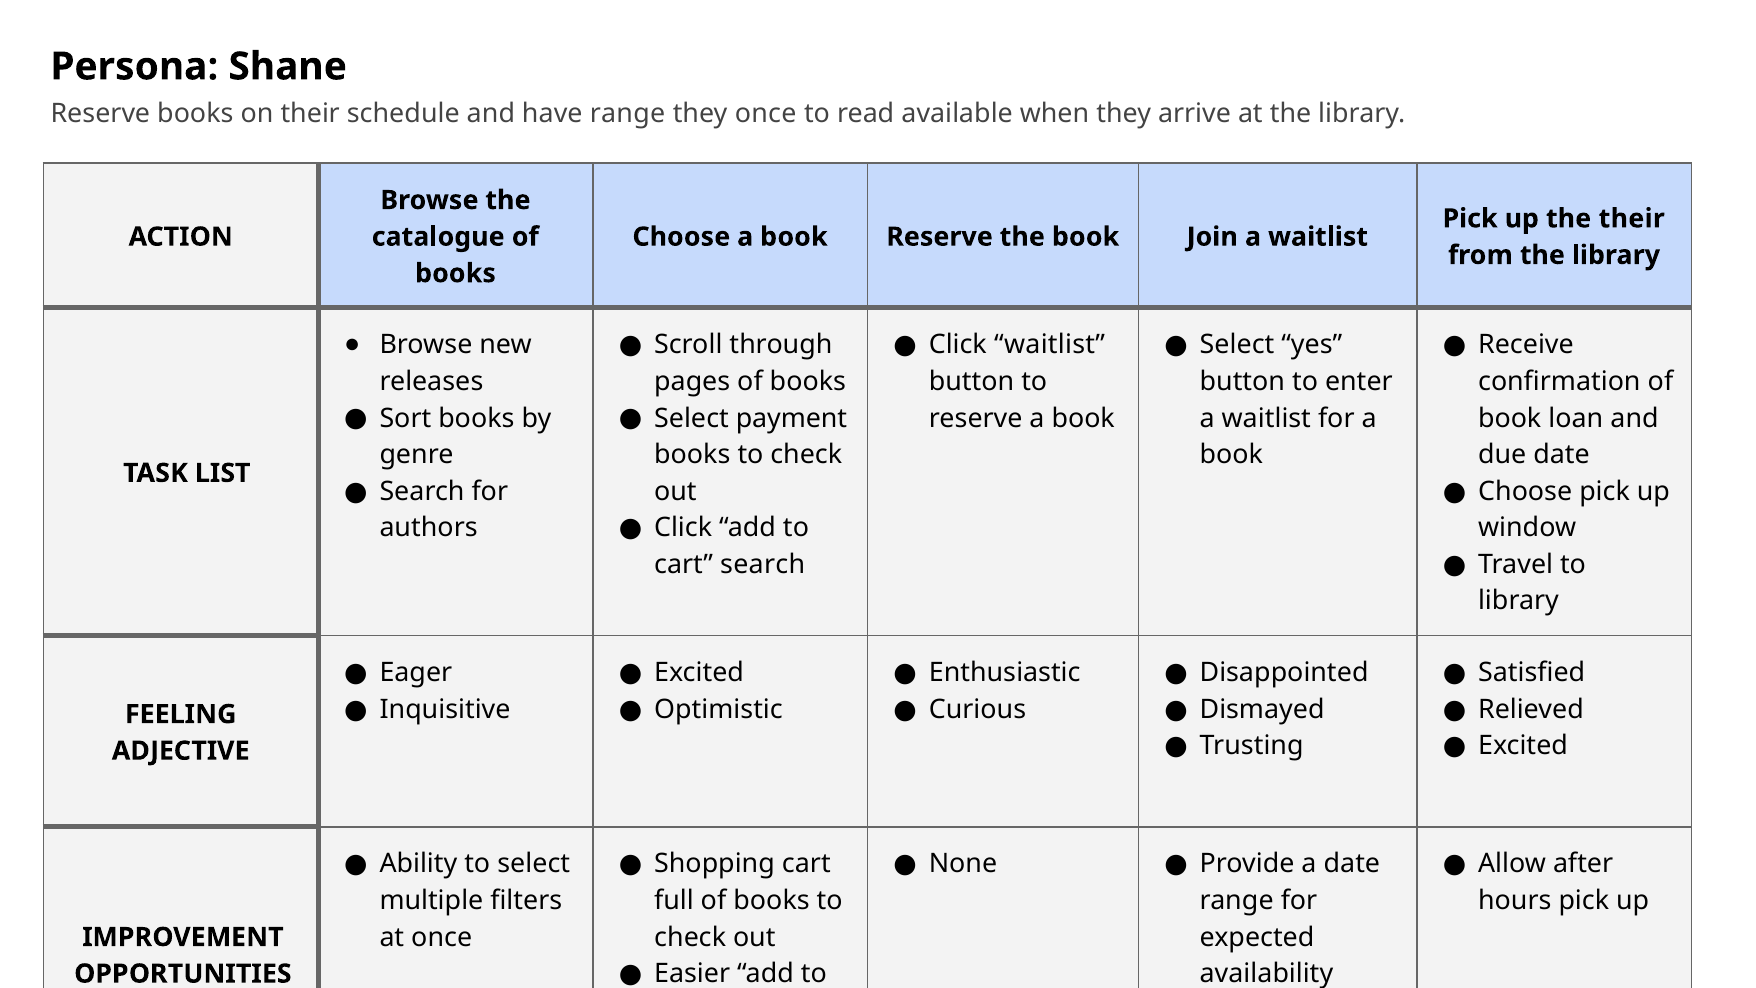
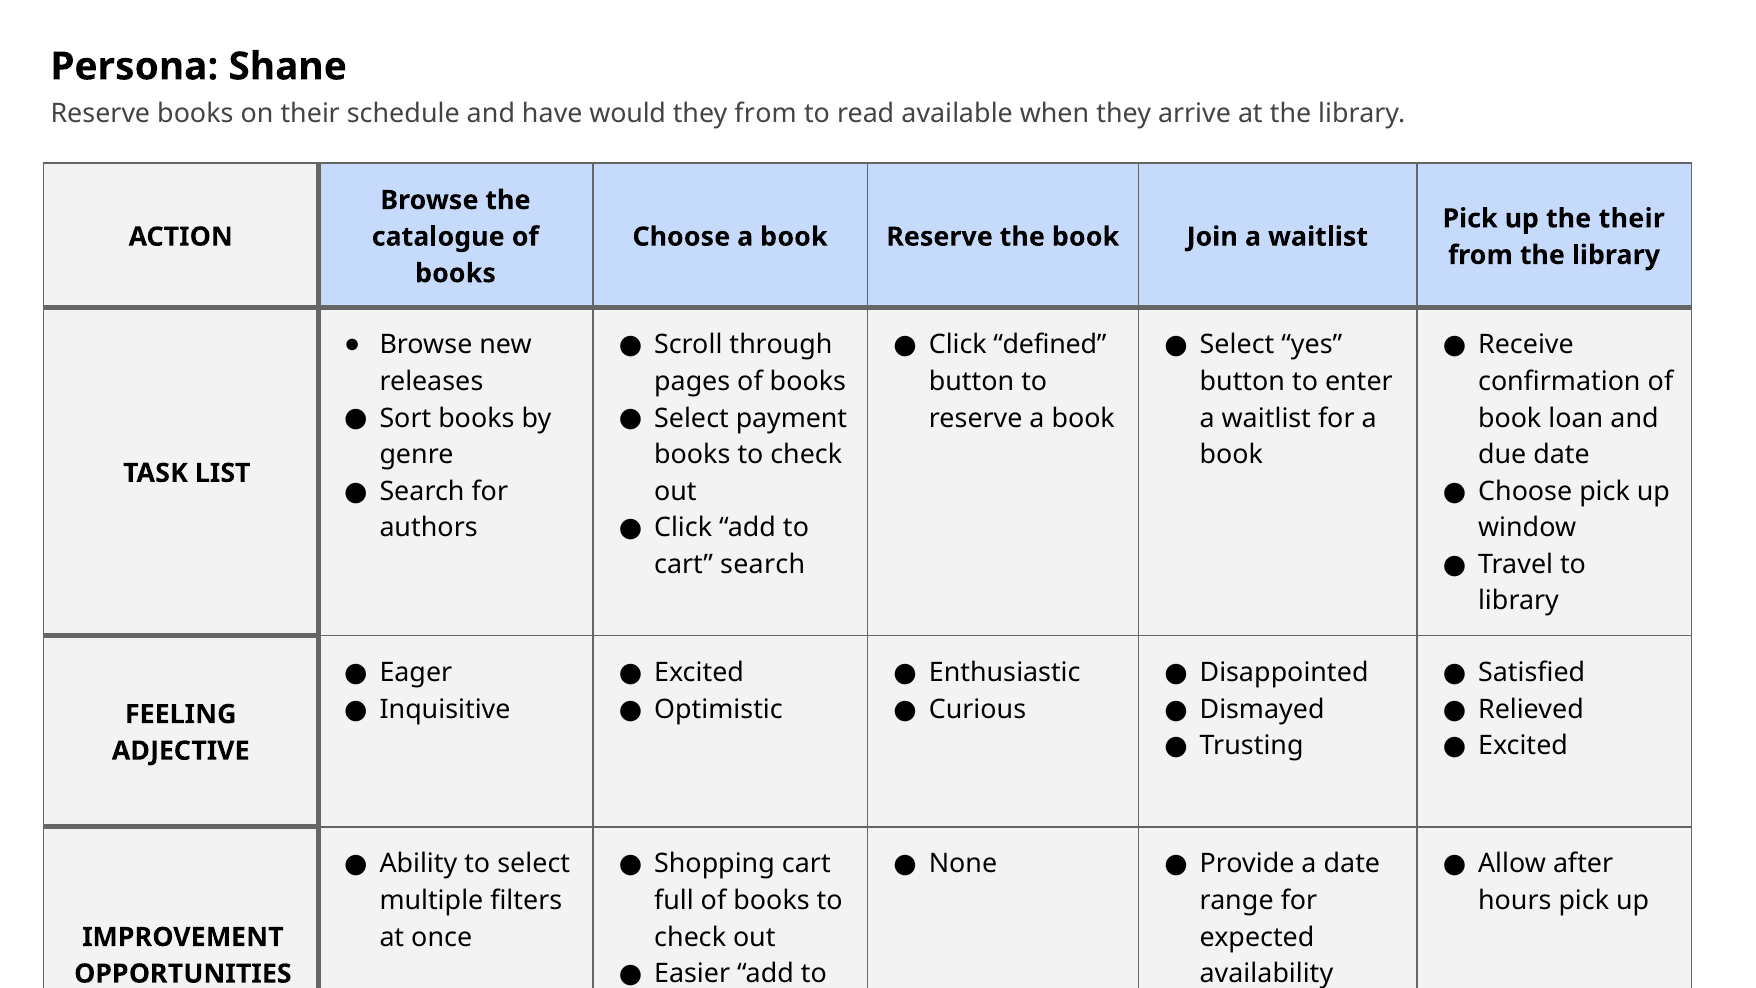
have range: range -> would (628, 114)
they once: once -> from (766, 114)
Click waitlist: waitlist -> defined (1050, 345)
